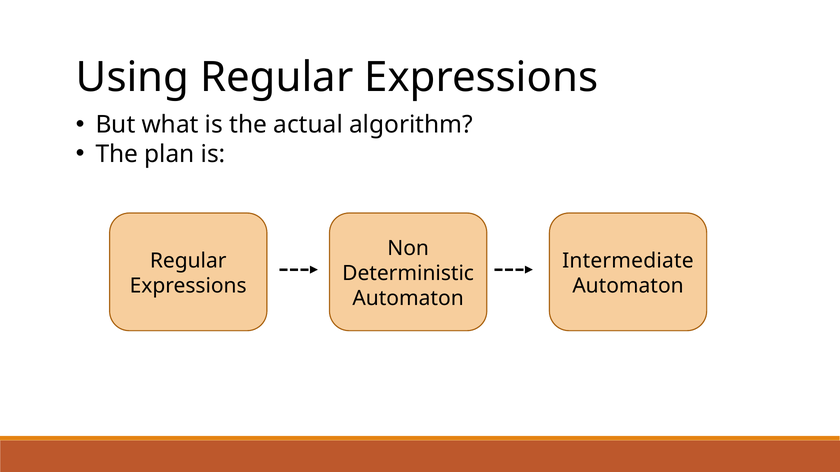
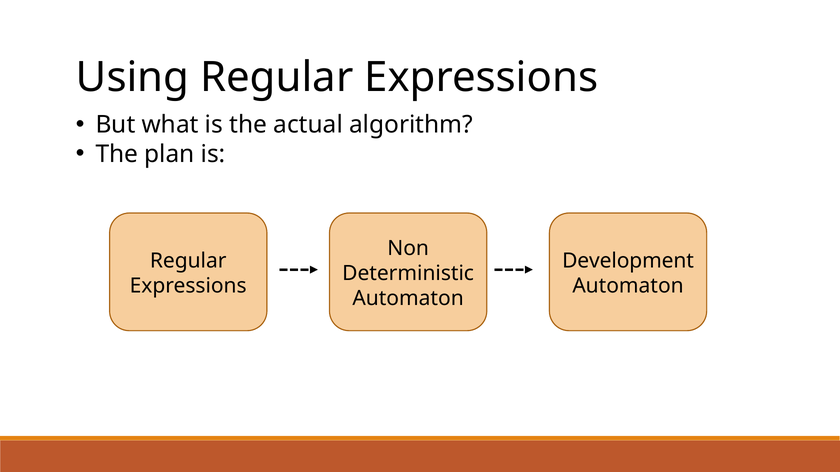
Intermediate: Intermediate -> Development (628, 261)
